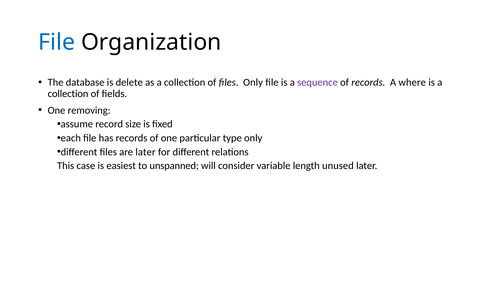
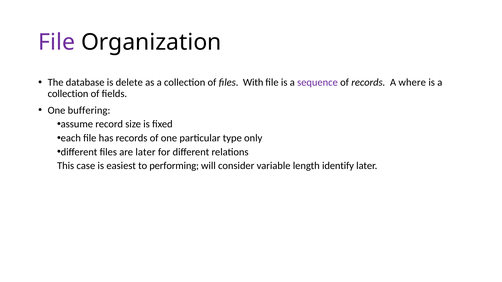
File colour: blue -> purple (57, 42)
files Only: Only -> With (253, 83)
removing: removing -> buffering (89, 110)
unspanned: unspanned -> performing (174, 166)
unused: unused -> identify (338, 166)
